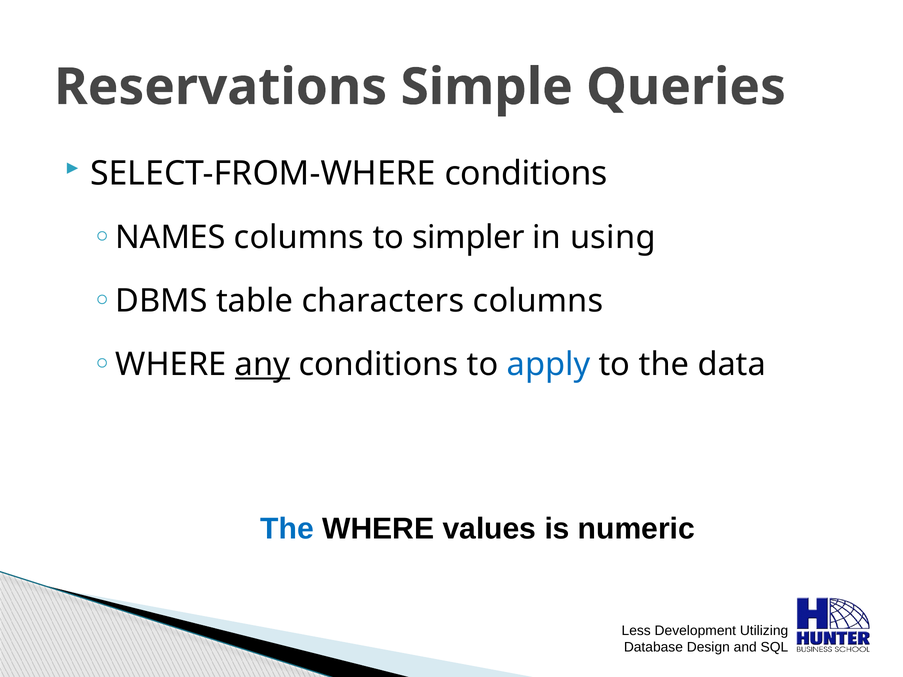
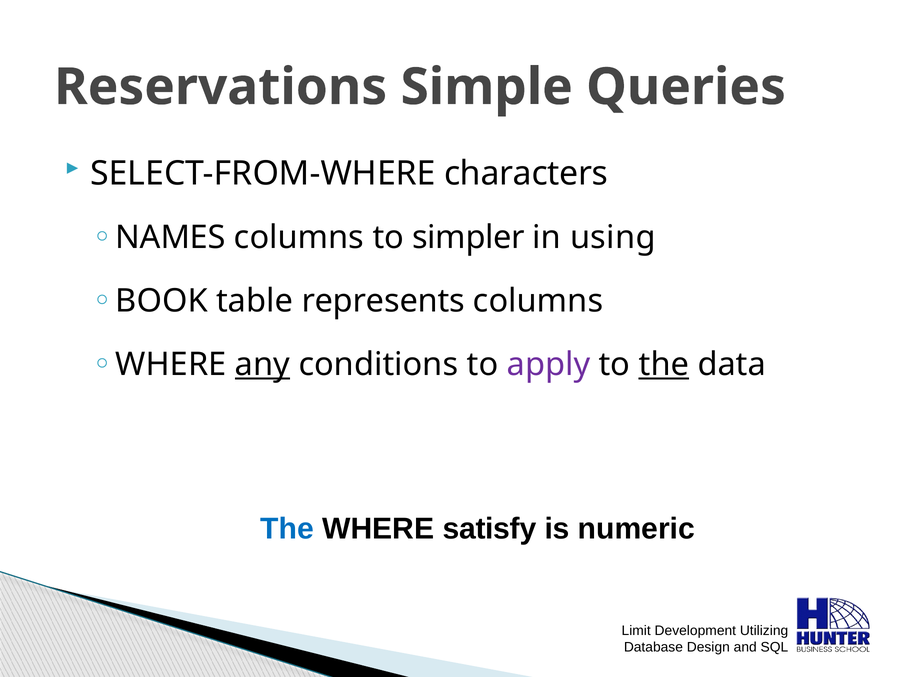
SELECT-FROM-WHERE conditions: conditions -> characters (526, 173)
DBMS: DBMS -> BOOK (162, 301)
characters: characters -> represents (383, 301)
apply colour: blue -> purple (548, 365)
the underline: none -> present (664, 365)
values: values -> satisfy (490, 529)
Less: Less -> Limit (636, 631)
